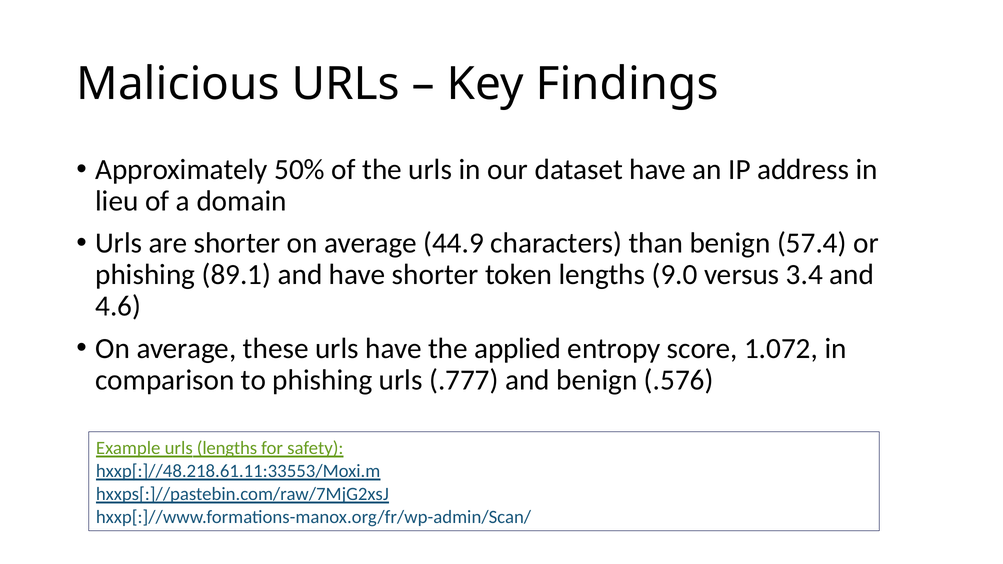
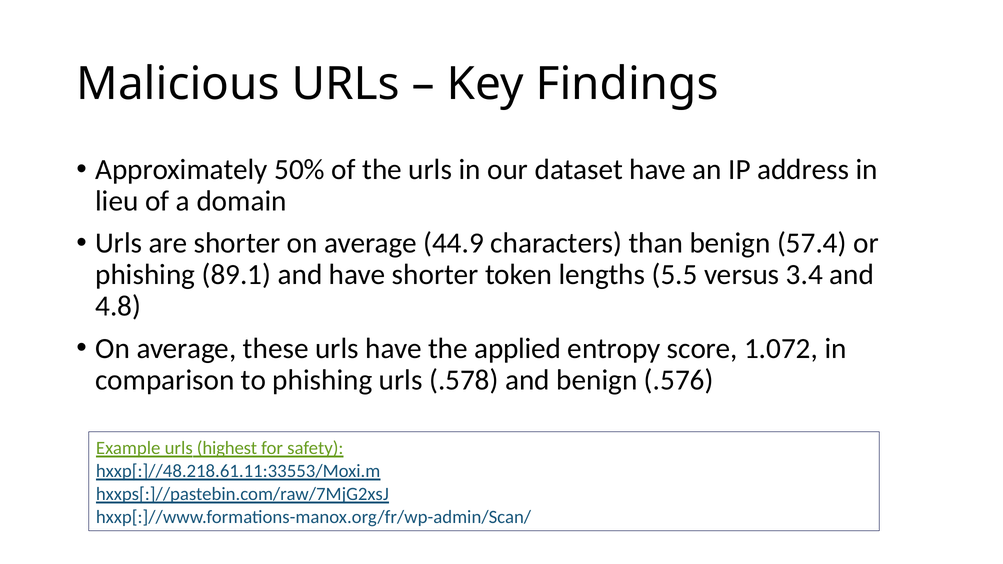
9.0: 9.0 -> 5.5 (675, 275)
4.6: 4.6 -> 4.8 (118, 306)
.777: .777 -> .578 (464, 380)
urls lengths: lengths -> highest (227, 448)
